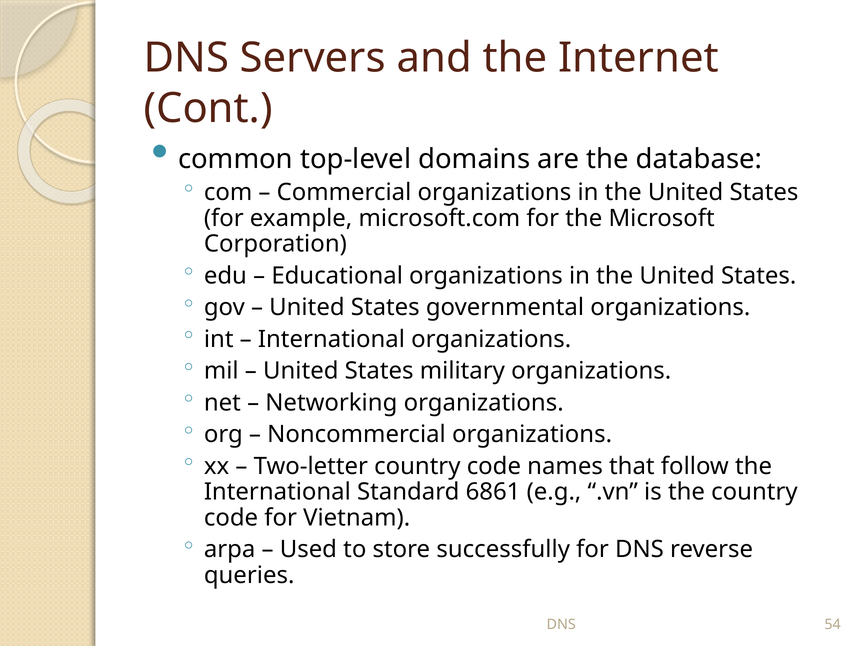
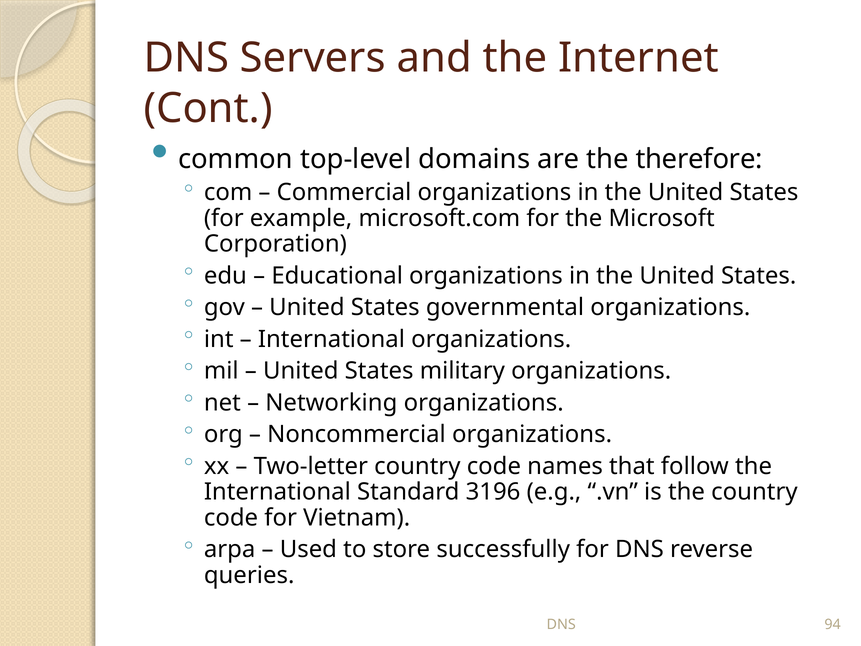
database: database -> therefore (699, 159)
6861: 6861 -> 3196 (493, 492)
54: 54 -> 94 (833, 624)
